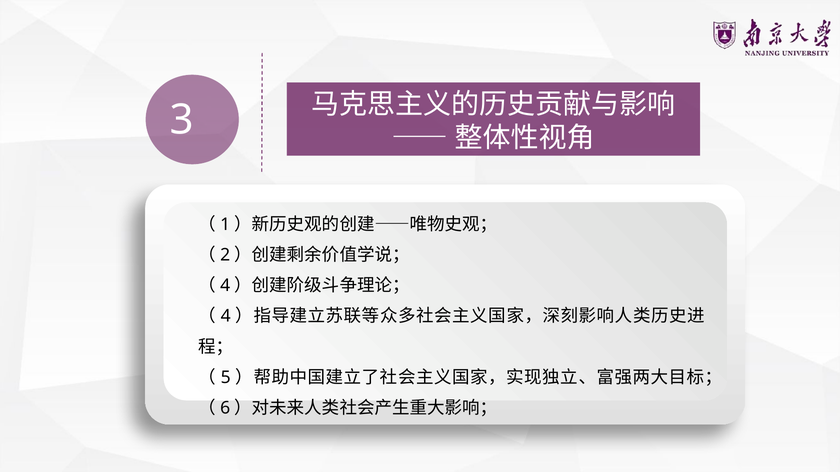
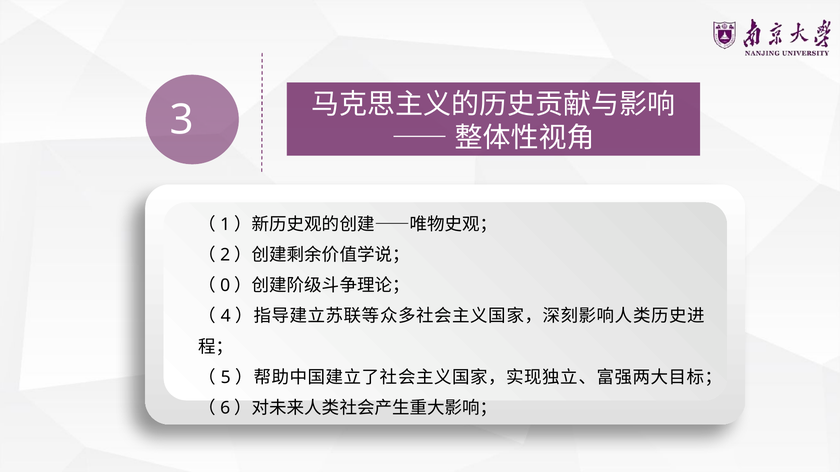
4: 4 -> 0 (225, 286)
